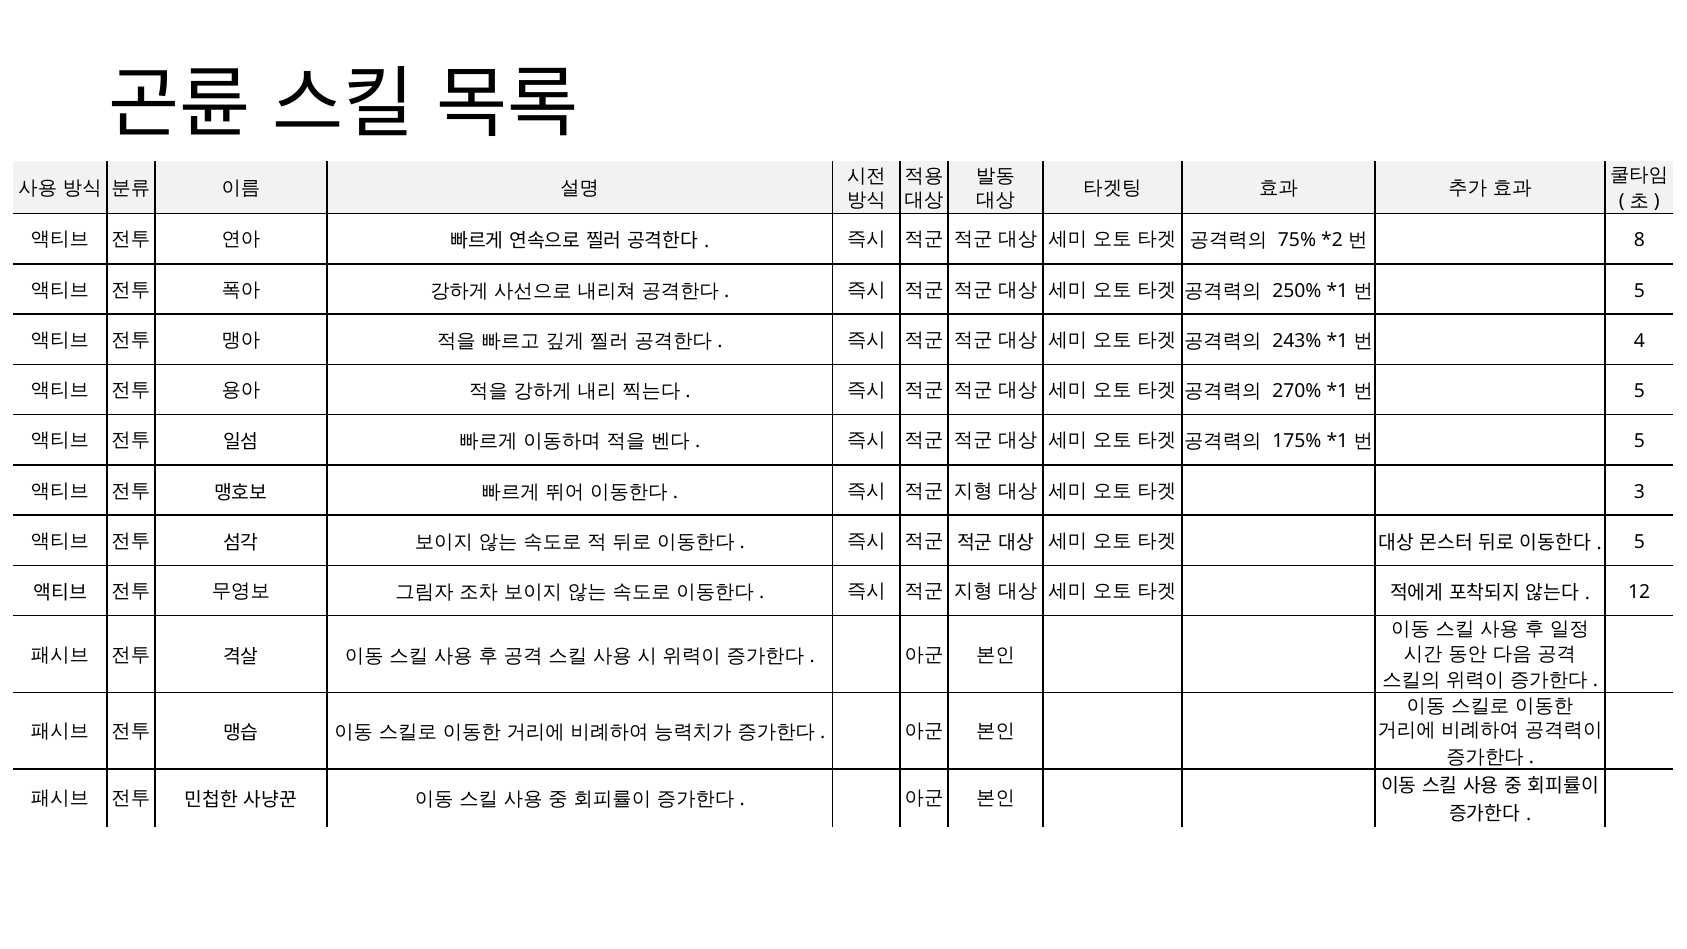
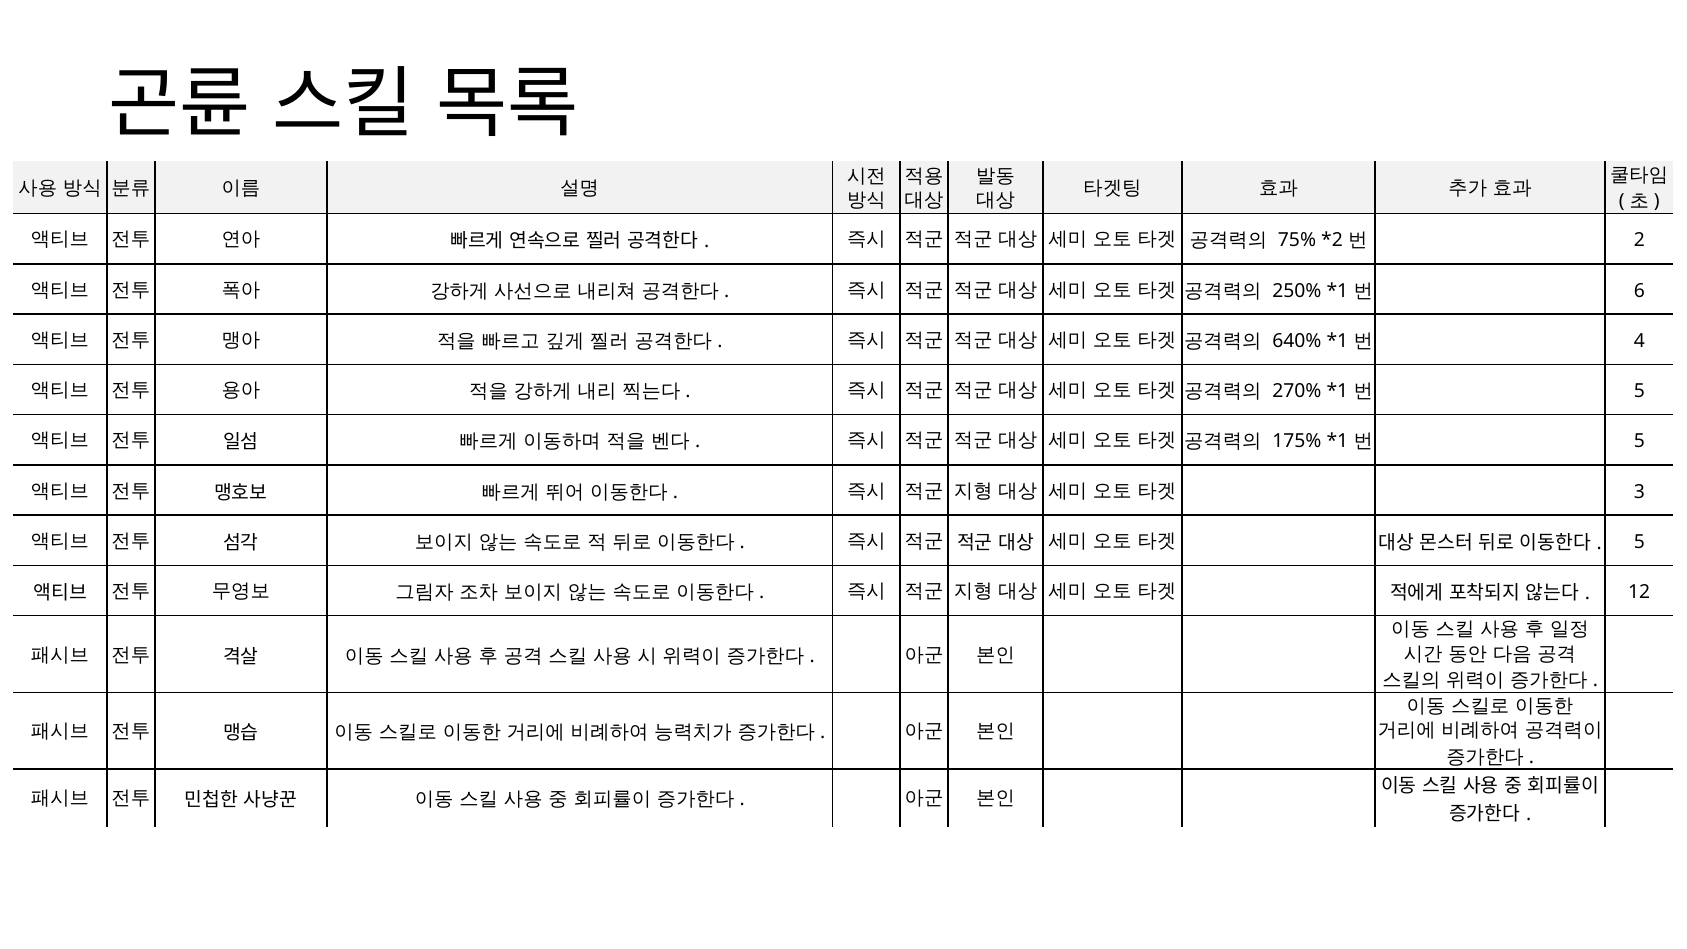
8: 8 -> 2 (1639, 240)
5: 5 -> 6 (1639, 291)
243%: 243% -> 640% (1297, 341)
